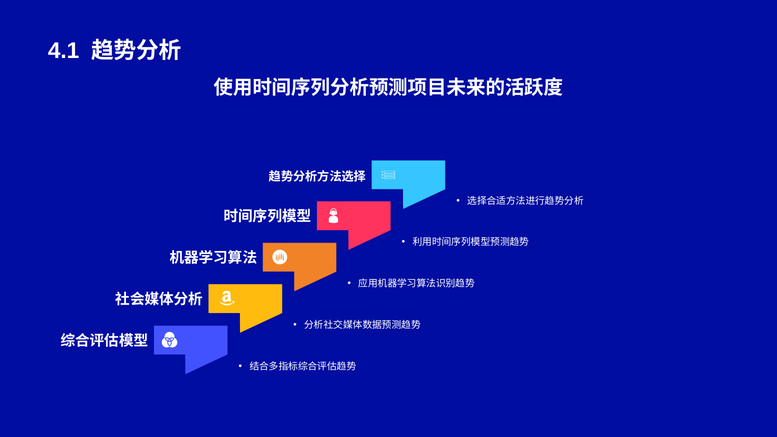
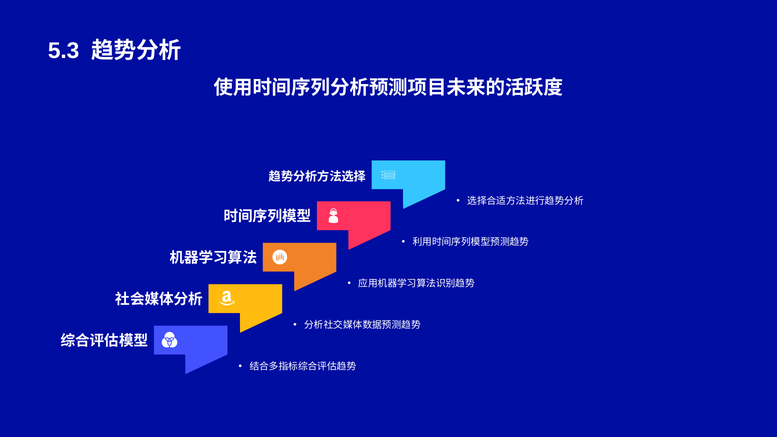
4.1: 4.1 -> 5.3 (64, 51)
